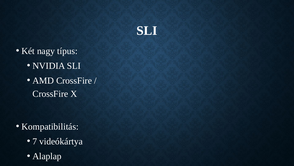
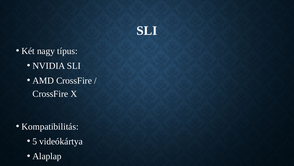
7: 7 -> 5 (35, 141)
